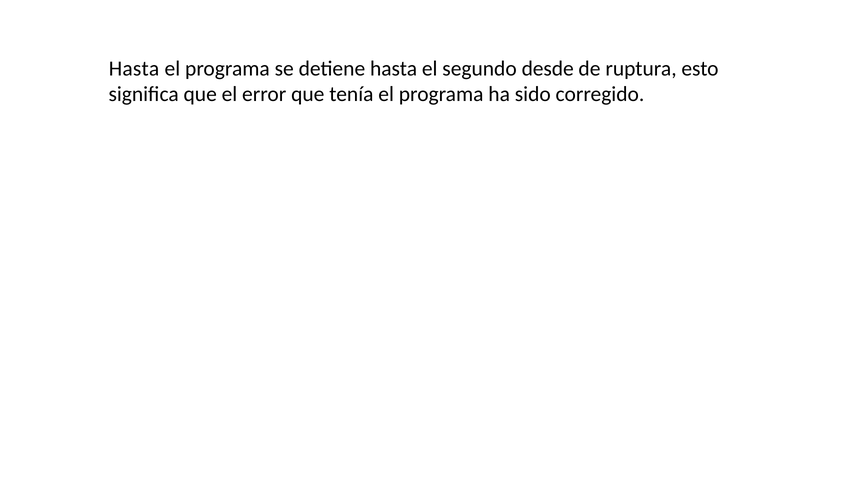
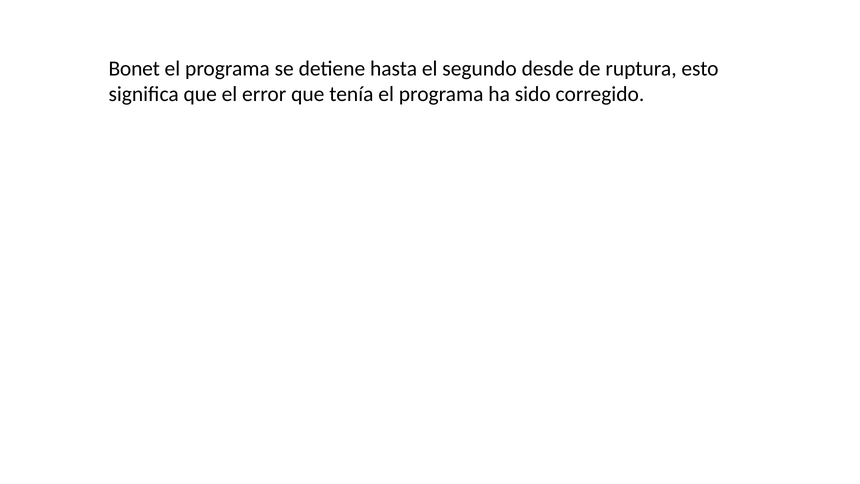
Hasta: Hasta -> Bonet (134, 68)
